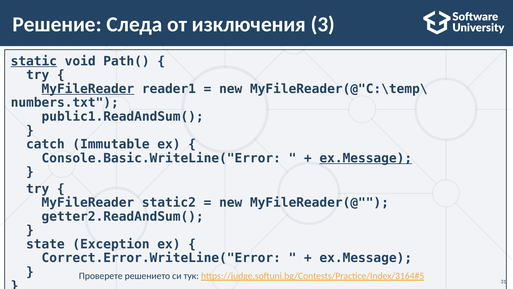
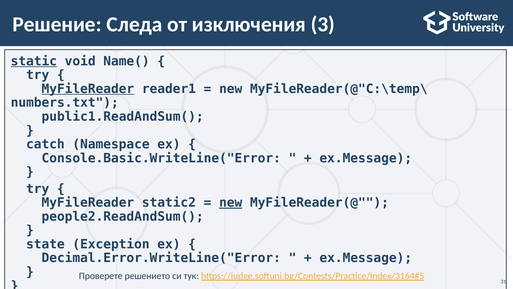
Path(: Path( -> Name( (126, 61)
Immutable: Immutable -> Namespace (111, 144)
ex.Message underline: present -> none (366, 158)
new underline: none -> present (231, 202)
getter2.ReadAndSum(: getter2.ReadAndSum( -> people2.ReadAndSum( (123, 216)
Correct.Error.WriteLine("Error: Correct.Error.WriteLine("Error -> Decimal.Error.WriteLine("Error (161, 258)
